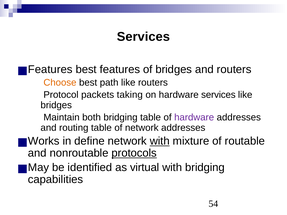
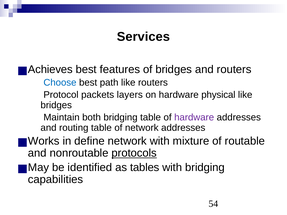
Features: Features -> Achieves (50, 70)
Choose colour: orange -> blue (60, 83)
taking: taking -> layers (130, 95)
hardware services: services -> physical (218, 95)
with underline: present -> none (160, 141)
virtual: virtual -> tables (145, 168)
